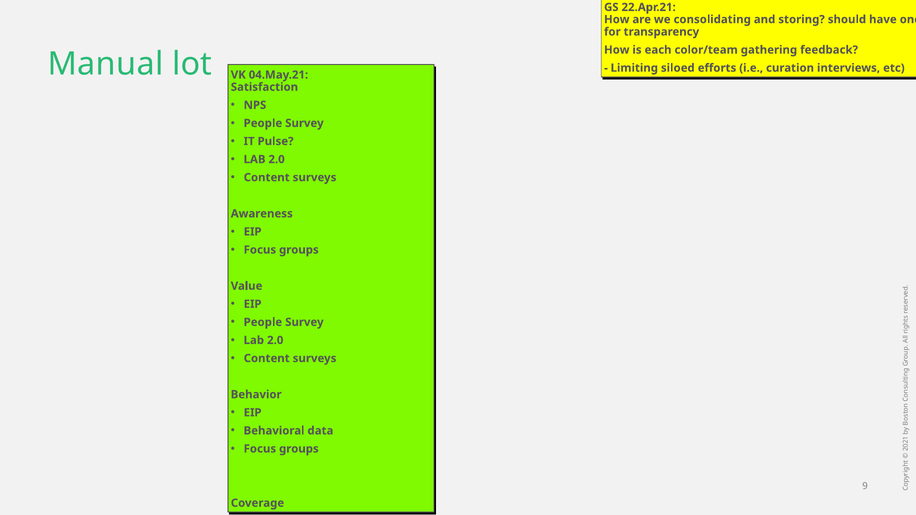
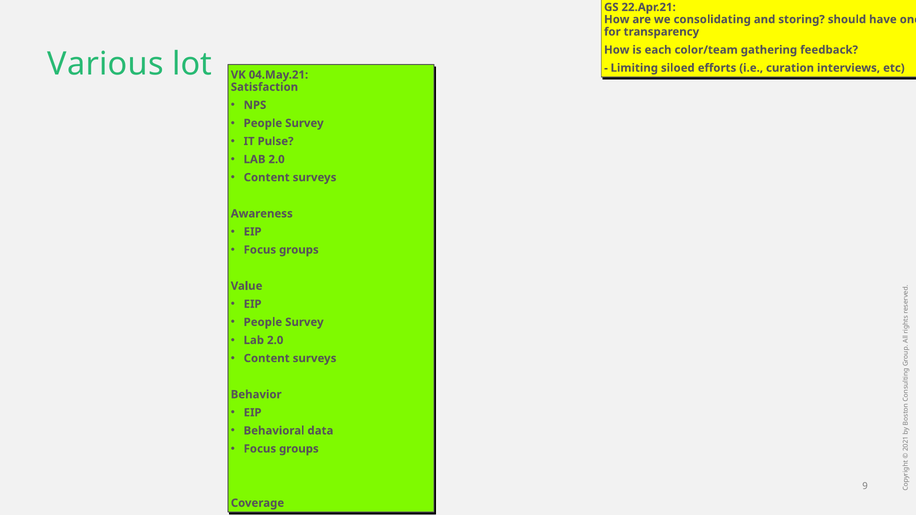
Manual: Manual -> Various (106, 64)
